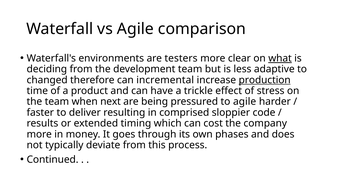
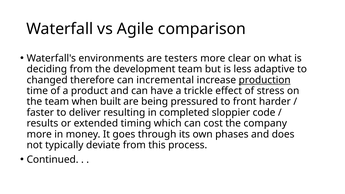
what underline: present -> none (280, 58)
next: next -> built (111, 102)
to agile: agile -> front (245, 102)
comprised: comprised -> completed (184, 113)
